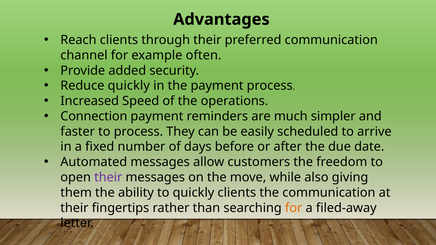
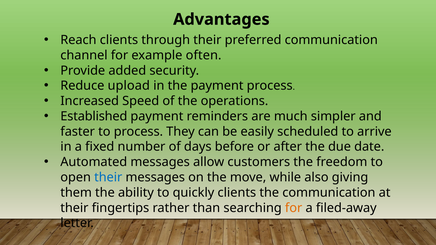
Reduce quickly: quickly -> upload (129, 86)
Connection: Connection -> Established (94, 116)
their colour: purple -> blue (108, 177)
